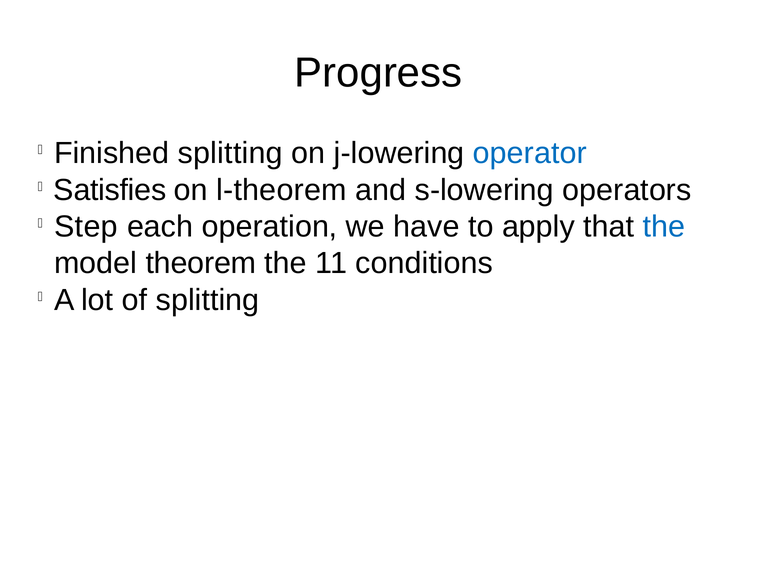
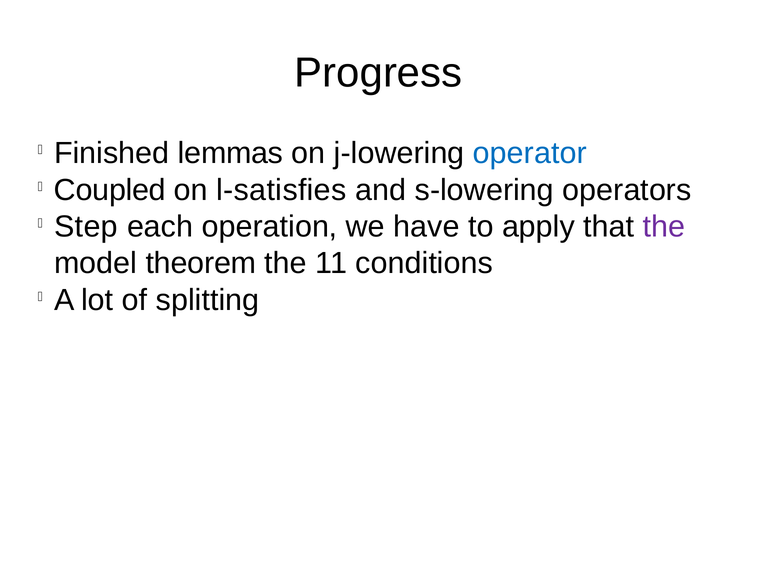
Finished splitting: splitting -> lemmas (231, 153)
Satisfies: Satisfies -> Coupled (110, 190)
l-theorem: l-theorem -> l-satisfies (281, 190)
the colour: blue -> purple (664, 227)
